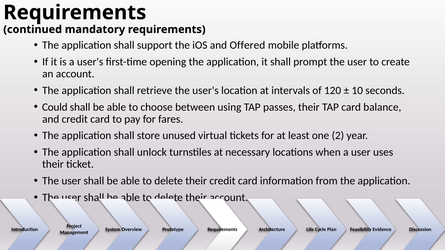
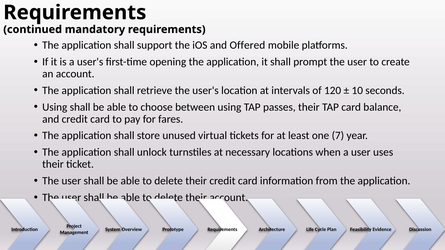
Could: Could -> Using (55, 107)
2: 2 -> 7 (338, 136)
